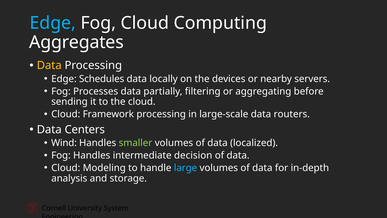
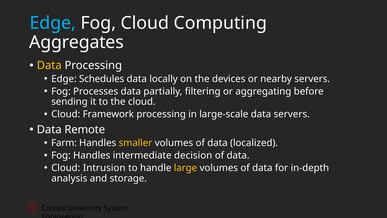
data routers: routers -> servers (292, 114)
Centers: Centers -> Remote (85, 129)
Wind: Wind -> Farm (64, 143)
smaller colour: light green -> yellow (135, 143)
Modeling: Modeling -> Intrusion (104, 168)
large colour: light blue -> yellow (186, 168)
